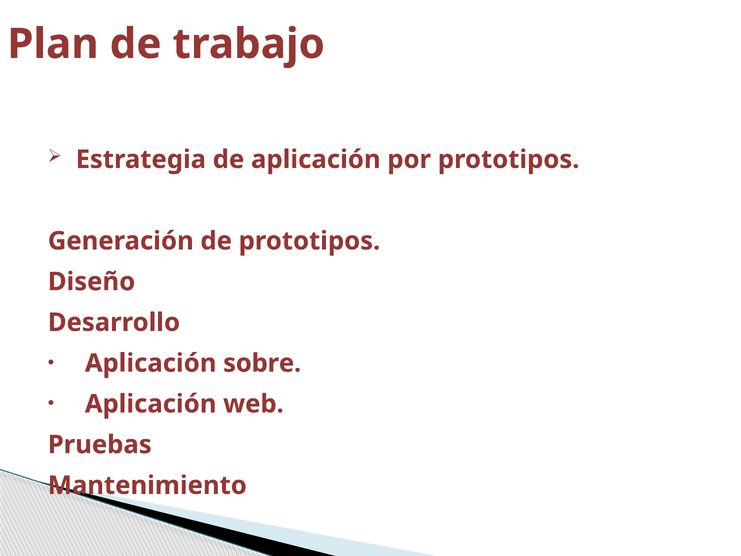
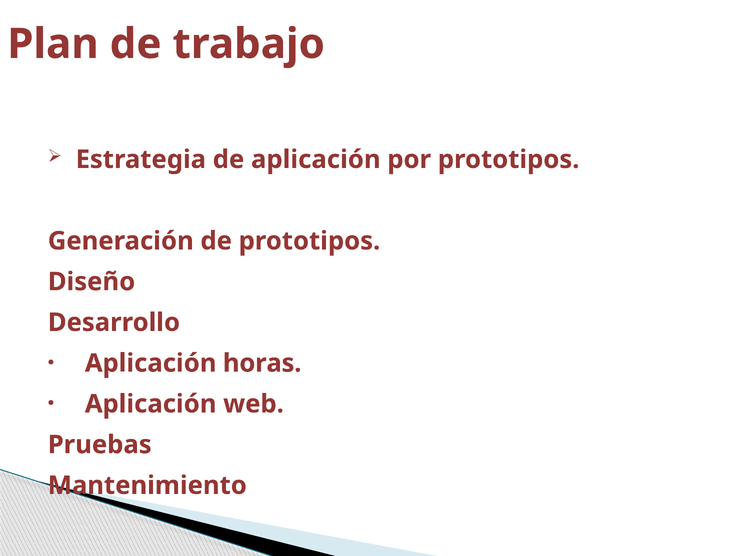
sobre: sobre -> horas (262, 363)
